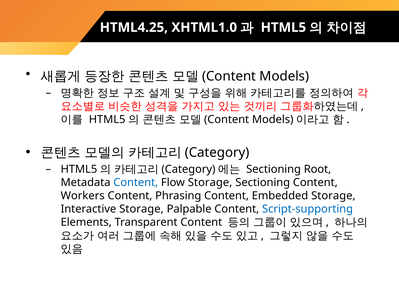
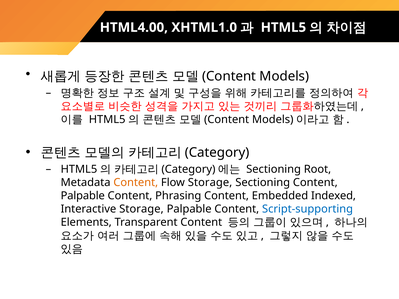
HTML4.25: HTML4.25 -> HTML4.00 (134, 27)
Content colour: blue -> orange (136, 183)
Workers: Workers -> Palpable (83, 196)
Embedded Storage: Storage -> Indexed (333, 196)
